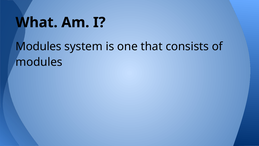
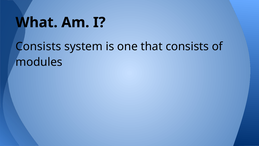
Modules: Modules -> Consists (38, 46)
